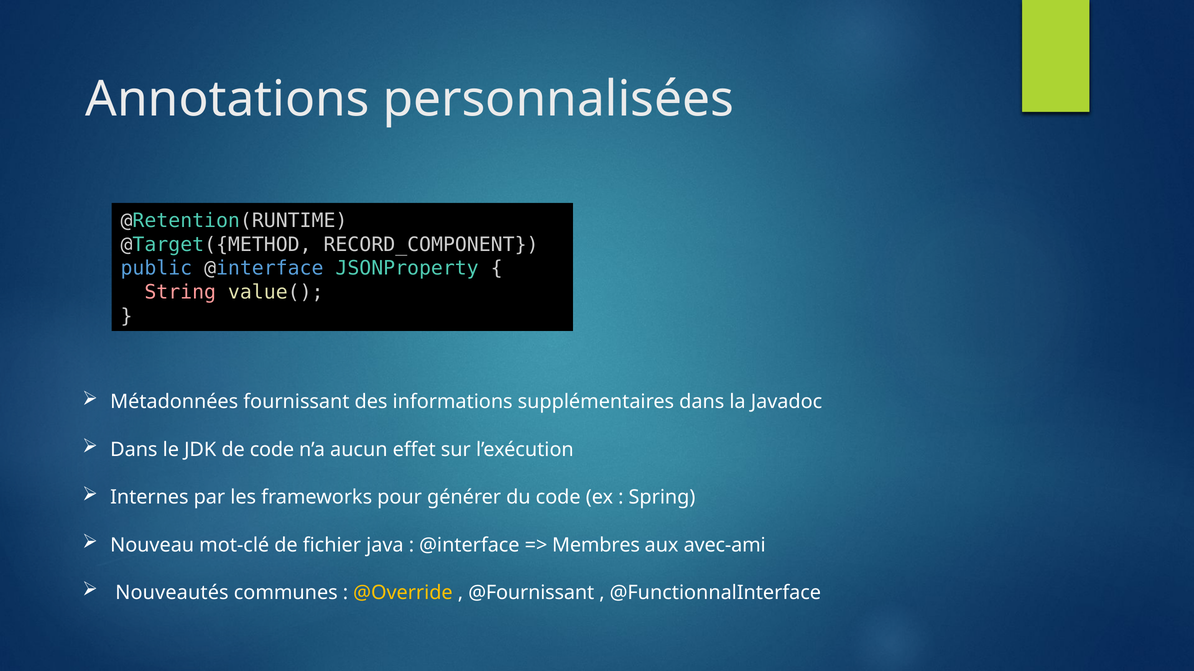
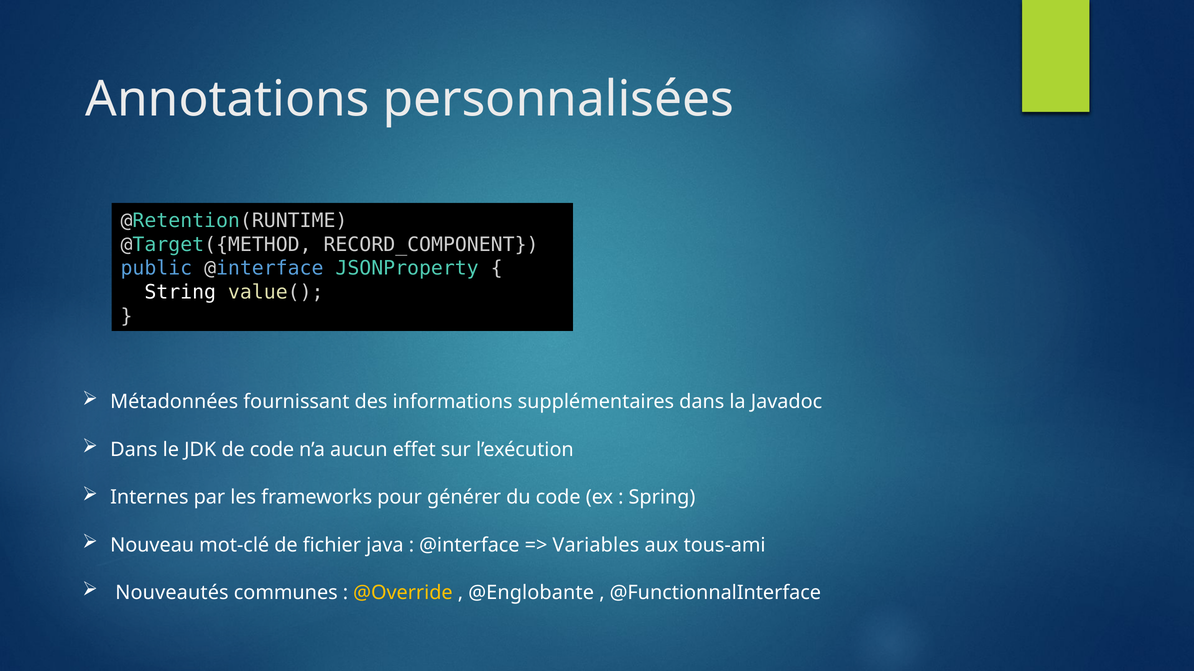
String colour: pink -> white (180, 293)
Membres: Membres -> Variables (596, 545)
avec-ami: avec-ami -> tous-ami (725, 545)
@Fournissant: @Fournissant -> @Englobante (531, 593)
